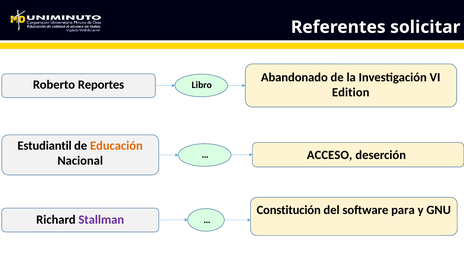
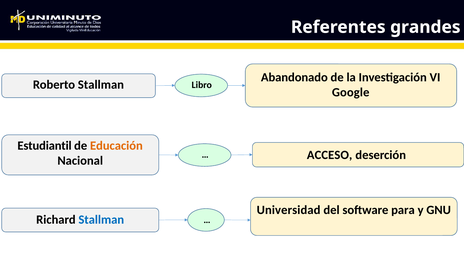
solicitar: solicitar -> grandes (425, 27)
Roberto Reportes: Reportes -> Stallman (101, 85)
Edition: Edition -> Google (351, 92)
Constitución: Constitución -> Universidad (289, 210)
Stallman colour: purple -> blue (101, 220)
